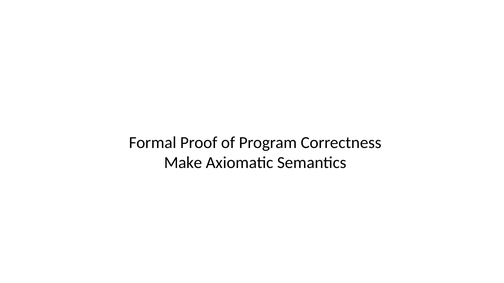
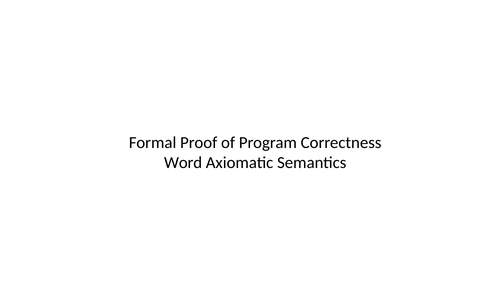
Make: Make -> Word (183, 163)
